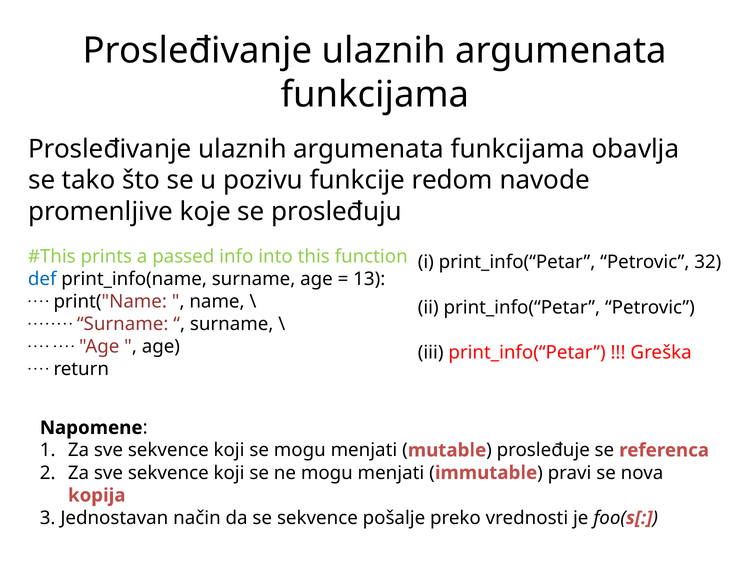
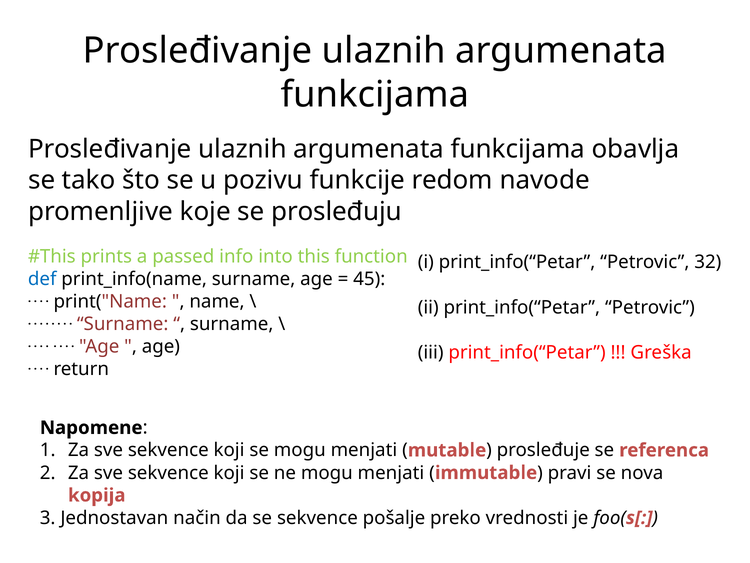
13: 13 -> 45 (369, 279)
